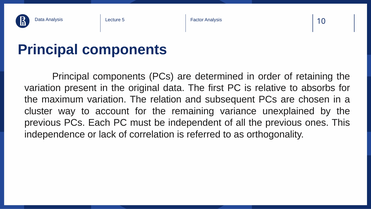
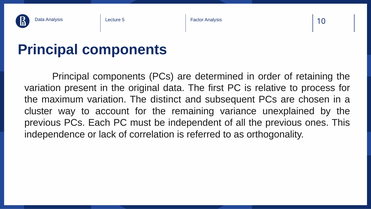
absorbs: absorbs -> process (318, 88)
relation: relation -> distinct (166, 99)
